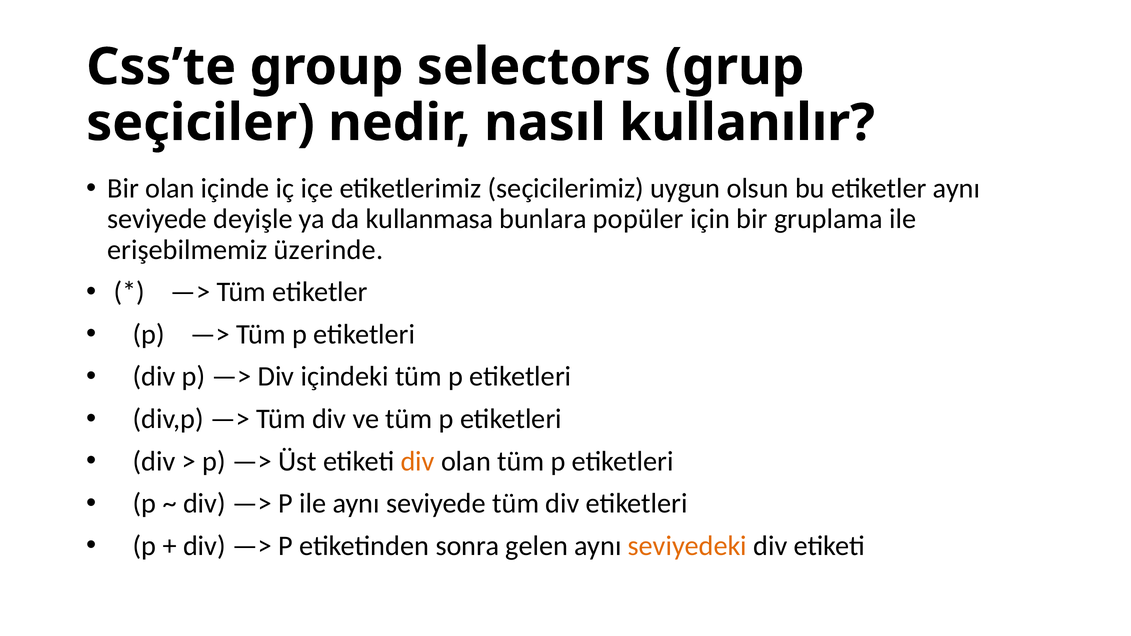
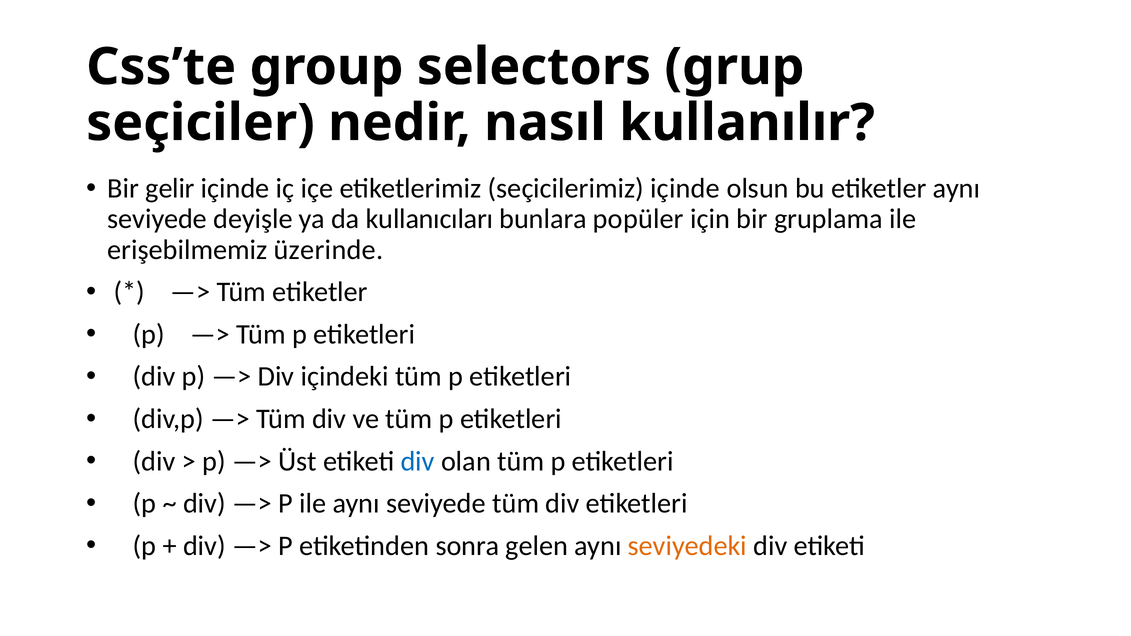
Bir olan: olan -> gelir (170, 189)
seçicilerimiz uygun: uygun -> içinde (685, 189)
kullanmasa: kullanmasa -> kullanıcıları (430, 219)
div colour: orange -> blue (418, 461)
